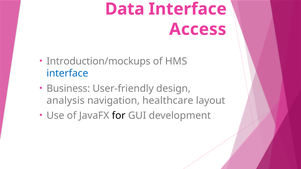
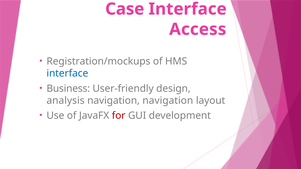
Data: Data -> Case (125, 9)
Introduction/mockups: Introduction/mockups -> Registration/mockups (98, 61)
navigation healthcare: healthcare -> navigation (168, 101)
for colour: black -> red (119, 116)
